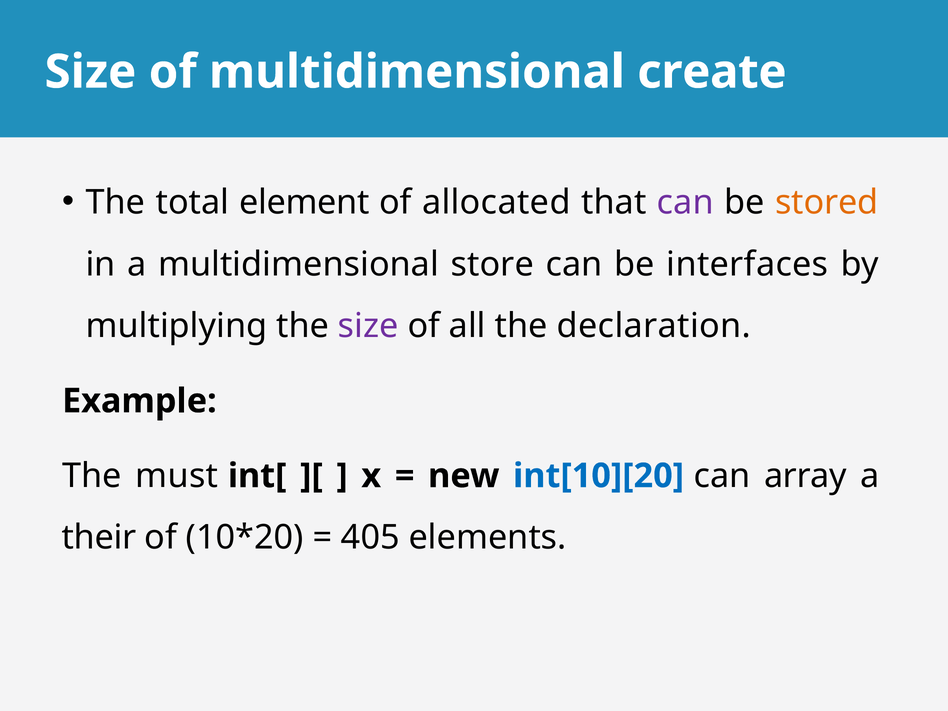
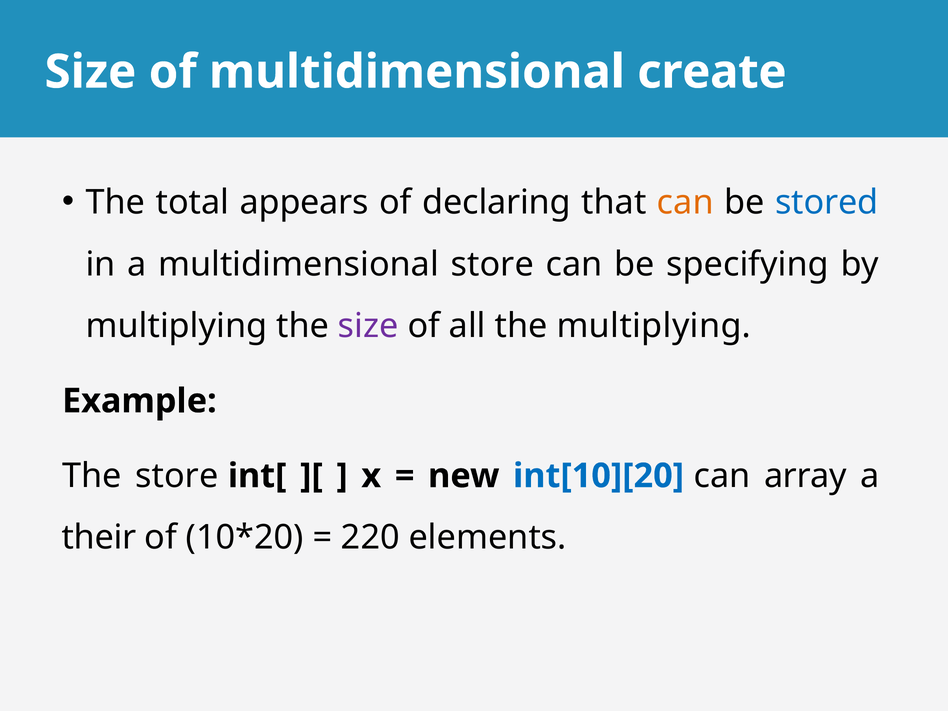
element: element -> appears (304, 203)
allocated: allocated -> declaring (497, 203)
can colour: purple -> orange (685, 203)
stored colour: orange -> blue (827, 203)
interfaces: interfaces -> specifying (748, 264)
the declaration: declaration -> multiplying (654, 326)
The must: must -> store (177, 476)
405: 405 -> 220 (370, 538)
